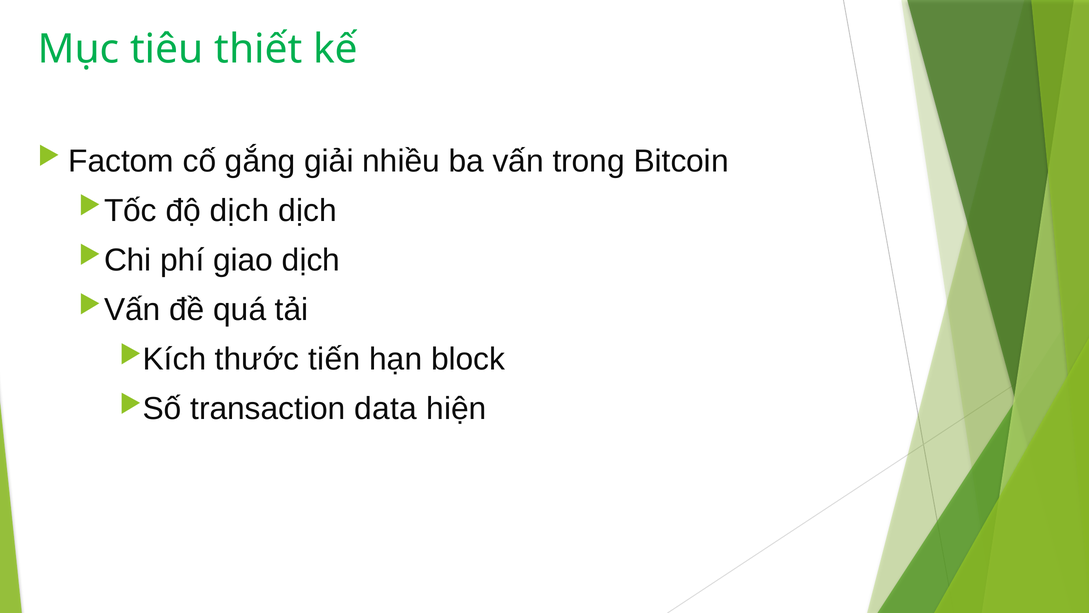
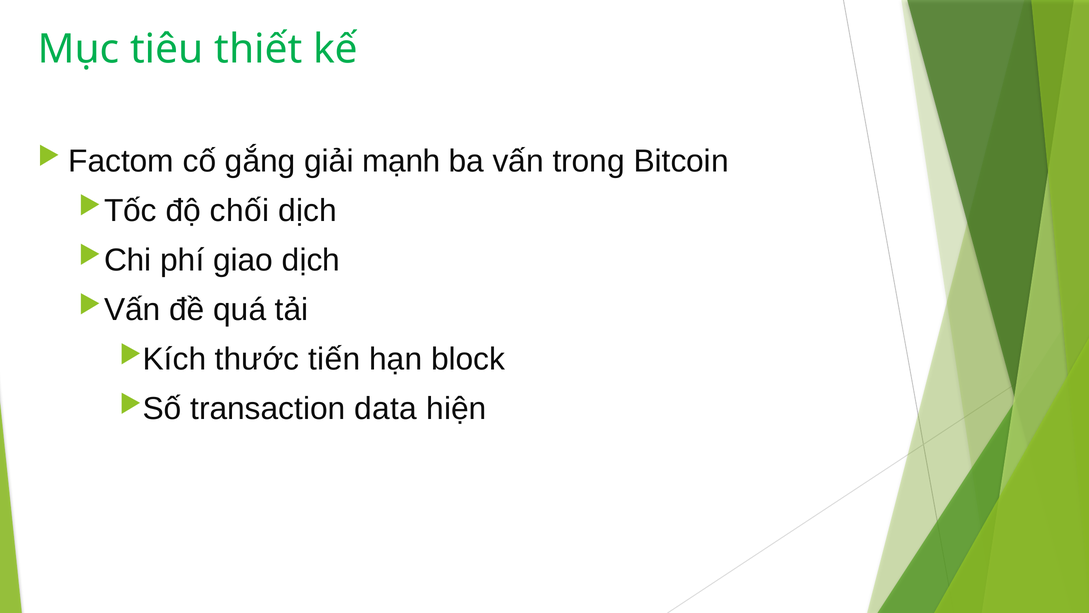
nhiều: nhiều -> mạnh (401, 161)
độ dịch: dịch -> chối (240, 210)
